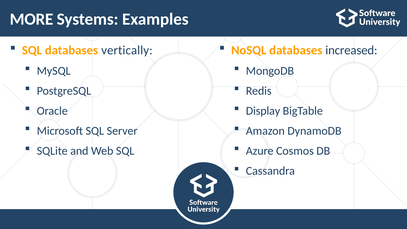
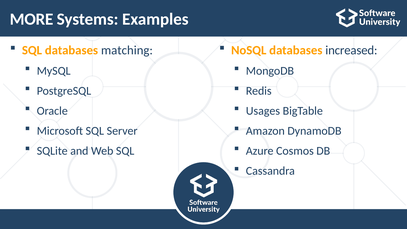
vertically: vertically -> matching (127, 50)
Display: Display -> Usages (263, 111)
